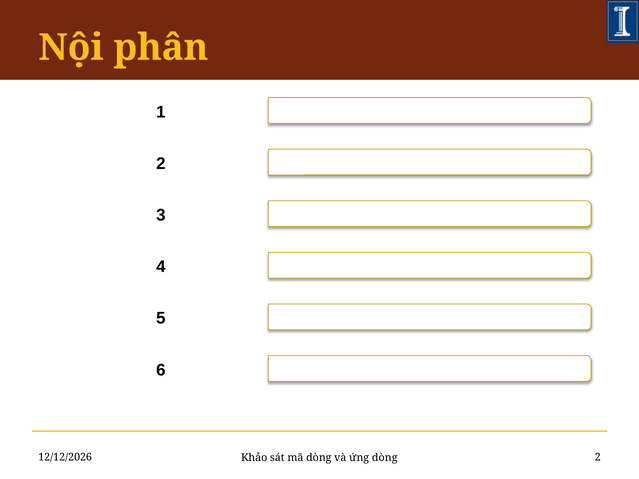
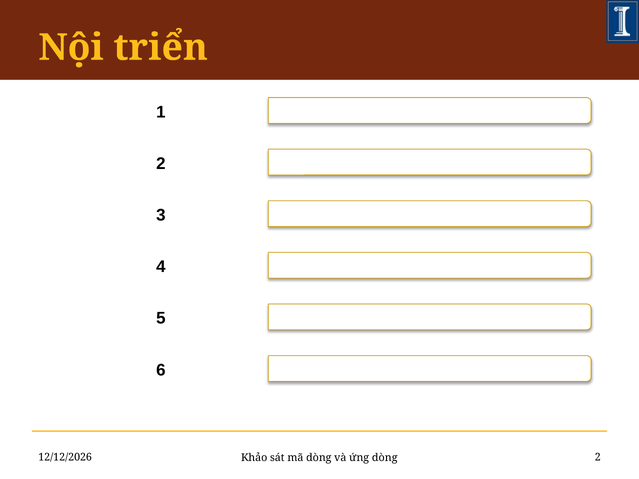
phân: phân -> triển (161, 48)
